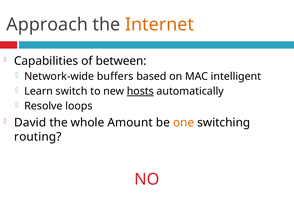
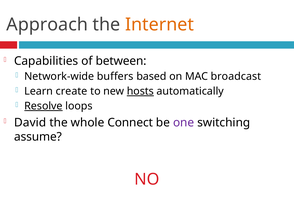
intelligent: intelligent -> broadcast (236, 76)
switch: switch -> create (72, 91)
Resolve underline: none -> present (43, 106)
Amount: Amount -> Connect (130, 122)
one colour: orange -> purple (184, 122)
routing: routing -> assume (38, 136)
